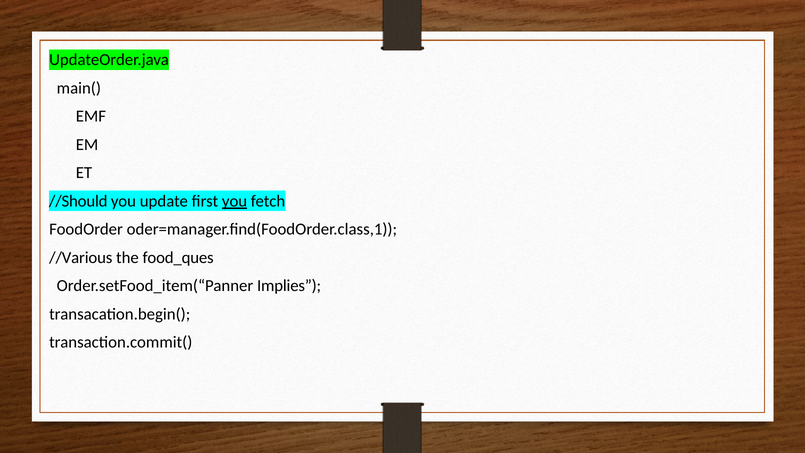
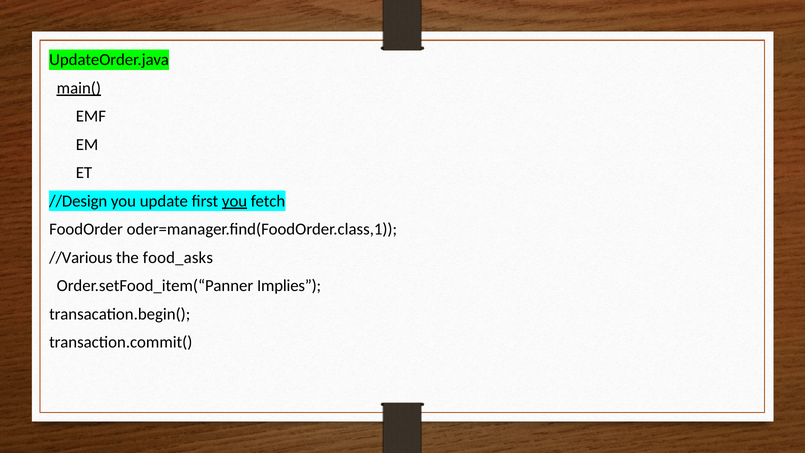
main( underline: none -> present (79, 88)
//Should: //Should -> //Design (78, 201)
food_ques: food_ques -> food_asks (178, 257)
